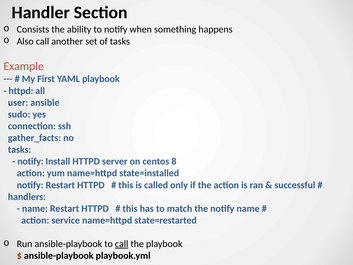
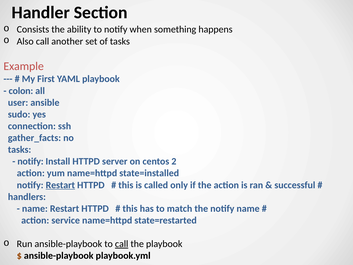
httpd: httpd -> colon (21, 91)
8: 8 -> 2 (174, 161)
Restart underline: none -> present (60, 185)
